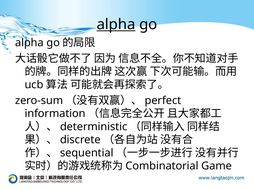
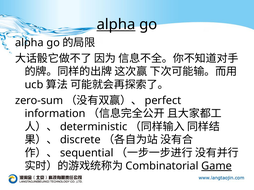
Game underline: none -> present (217, 166)
